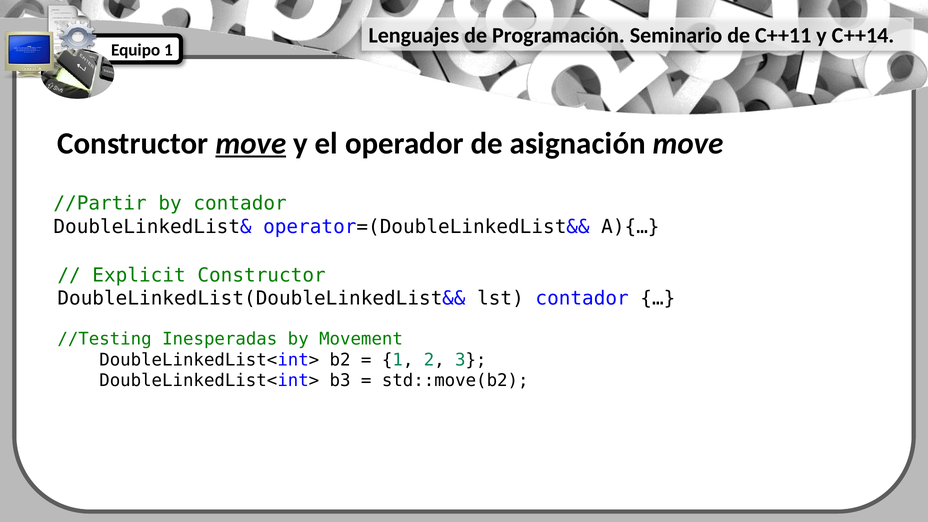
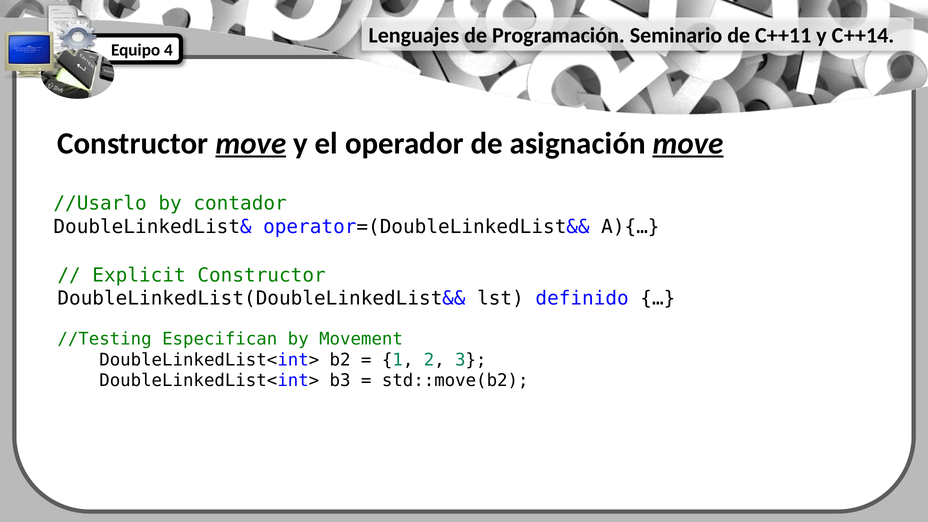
1: 1 -> 4 (168, 50)
move underline: none -> present (688, 143)
//Partir: //Partir -> //Usarlo (100, 204)
lst contador: contador -> definido (582, 298)
Inesperadas: Inesperadas -> Especifican (220, 339)
